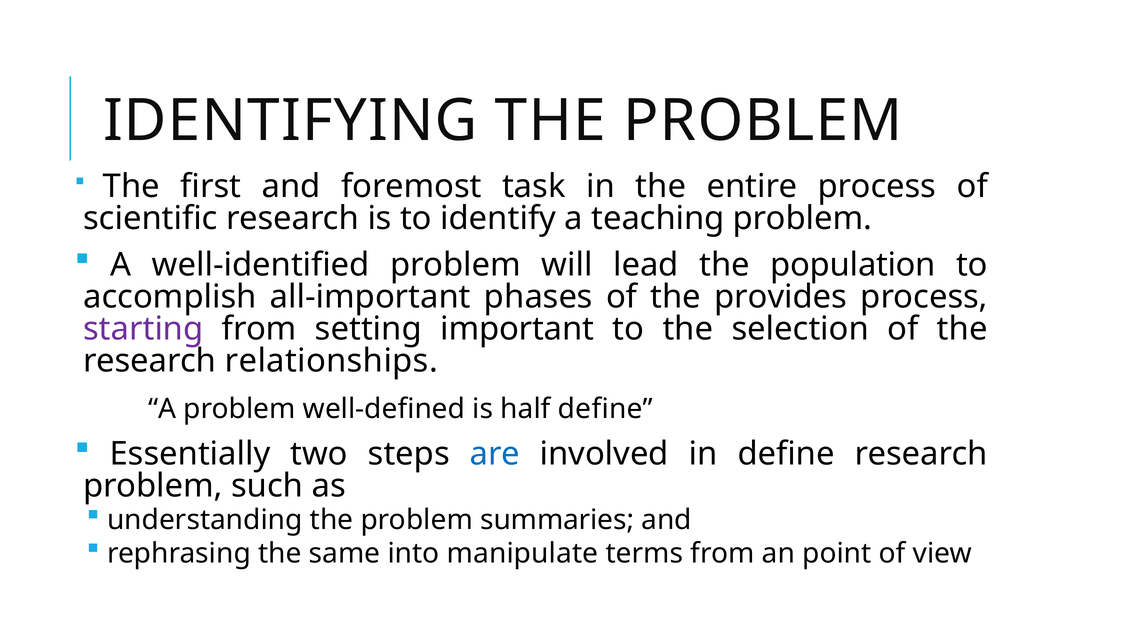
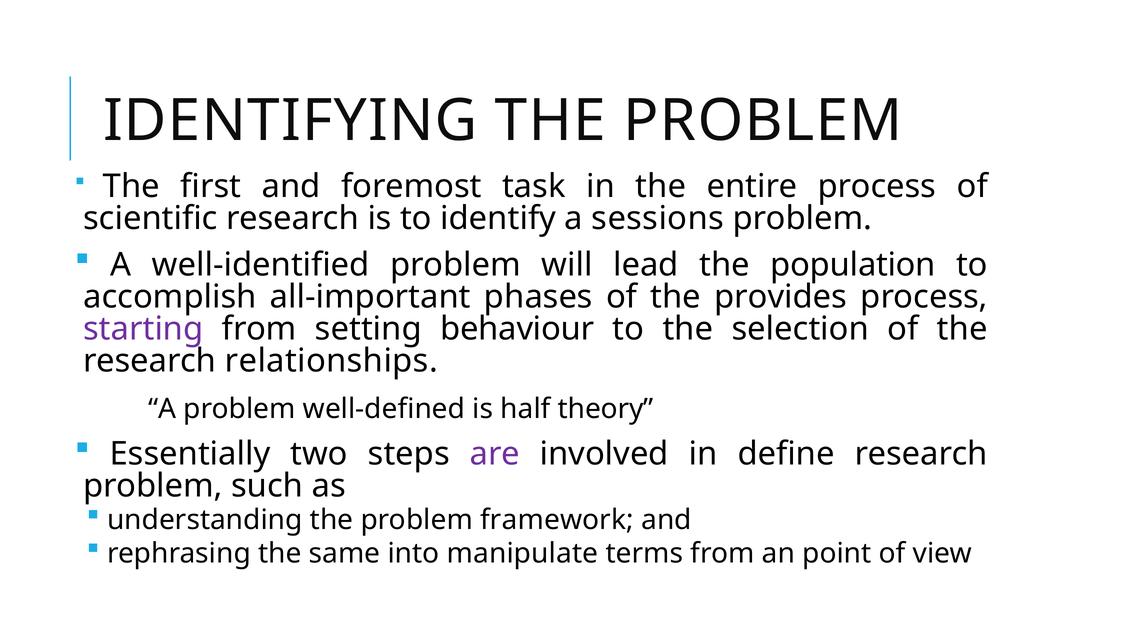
teaching: teaching -> sessions (658, 219)
important: important -> behaviour (517, 329)
half define: define -> theory (606, 409)
are colour: blue -> purple (495, 454)
summaries: summaries -> framework (557, 520)
